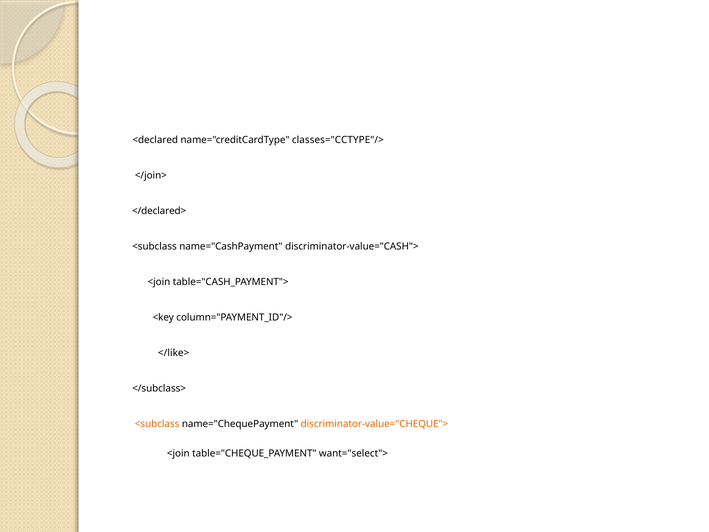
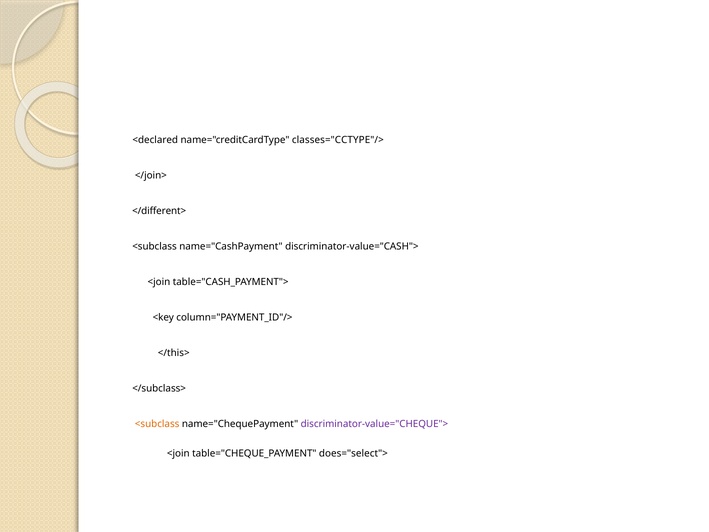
</declared>: </declared> -> </different> (159, 211)
</like>: </like> -> </this> (174, 353)
discriminator-value="CHEQUE"> colour: orange -> purple (374, 424)
want="select">: want="select"> -> does="select"> (353, 453)
